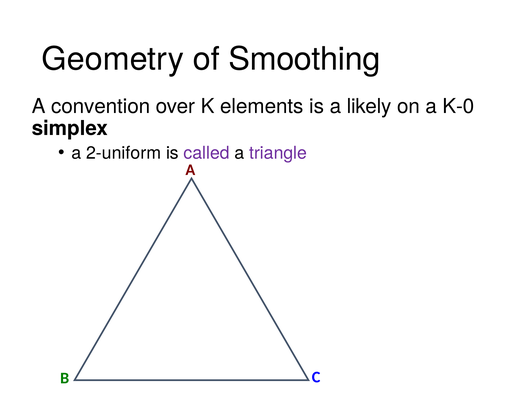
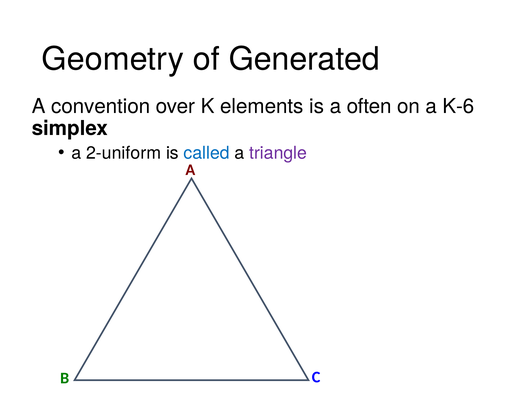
Smoothing: Smoothing -> Generated (304, 59)
likely: likely -> often (369, 106)
K-0: K-0 -> K-6 (458, 106)
called colour: purple -> blue (207, 153)
